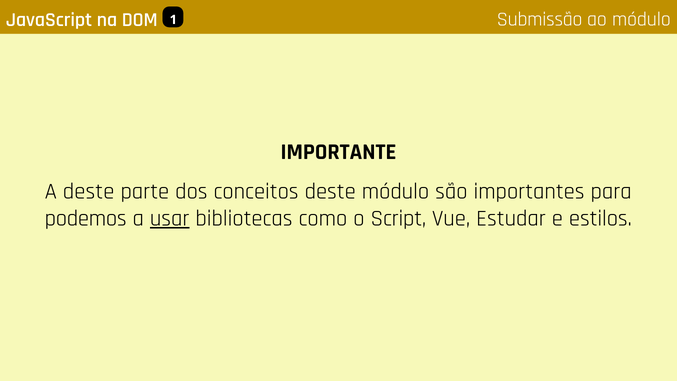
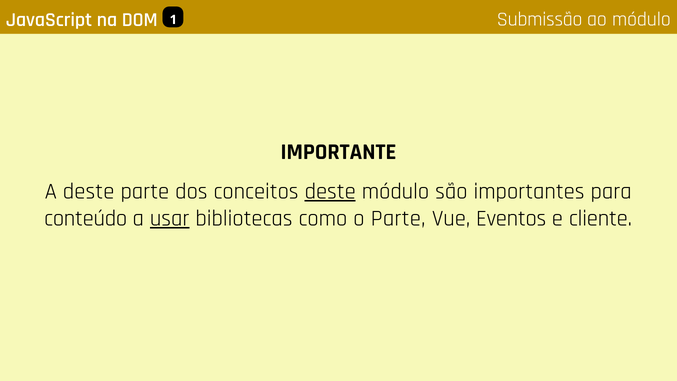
deste underline: none -> present (330, 191)
podemos: podemos -> conteúdo (86, 218)
o Script: Script -> Parte (398, 218)
Estudar: Estudar -> Eventos (511, 218)
estilos: estilos -> cliente (600, 218)
